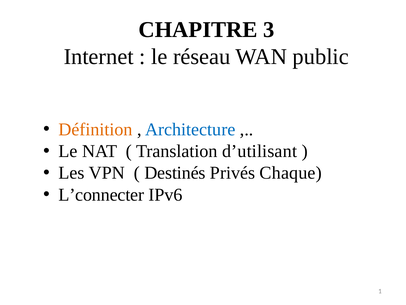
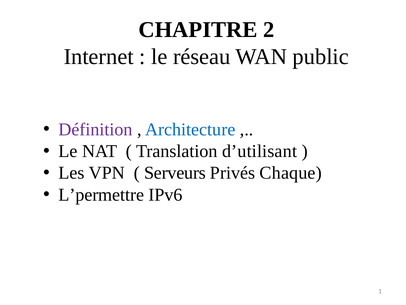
3: 3 -> 2 (269, 30)
Définition colour: orange -> purple (96, 129)
Destinés: Destinés -> Serveurs (175, 173)
L’connecter: L’connecter -> L’permettre (101, 194)
